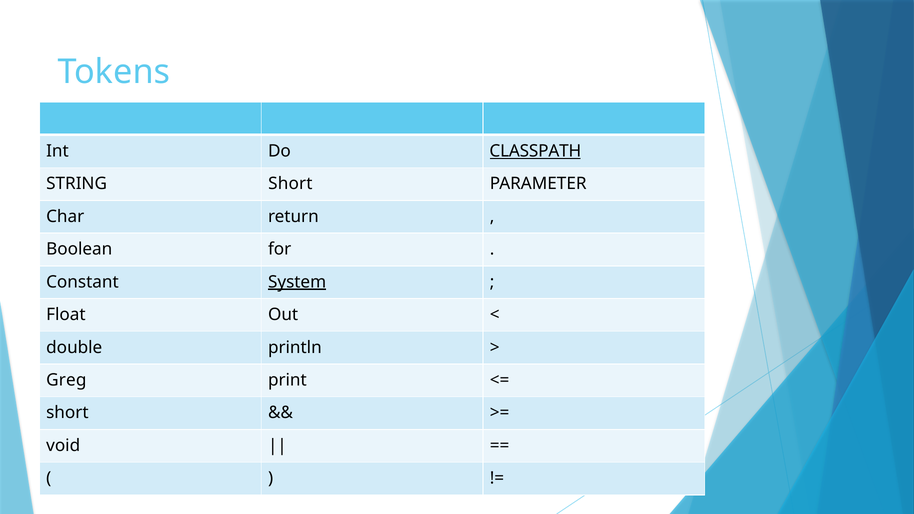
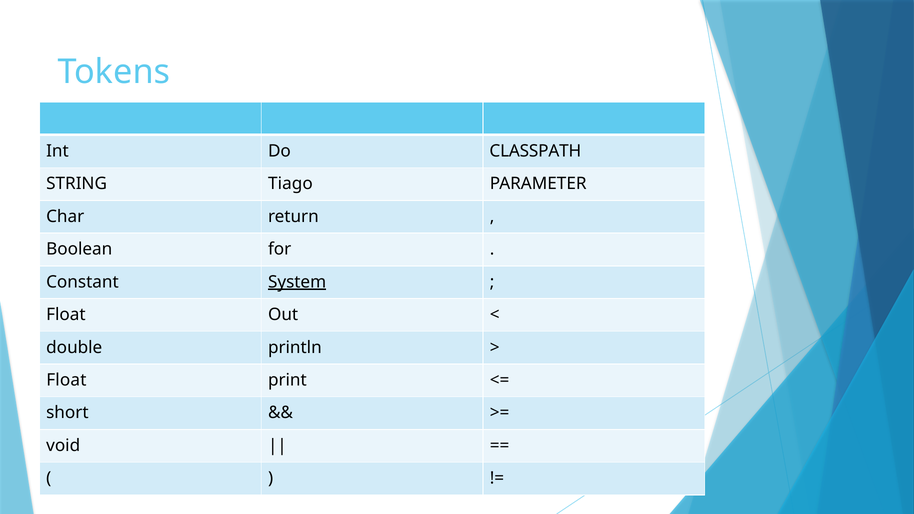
CLASSPATH underline: present -> none (535, 151)
STRING Short: Short -> Tiago (290, 184)
Greg: Greg -> Float (66, 380)
